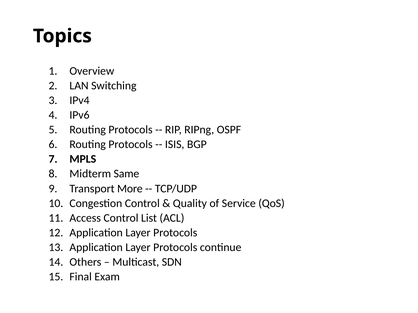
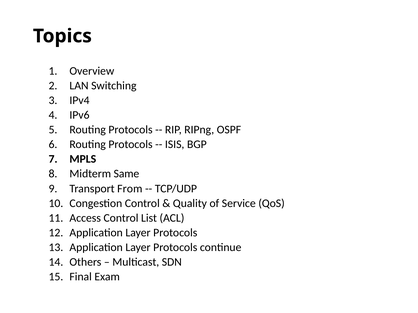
More: More -> From (130, 189)
